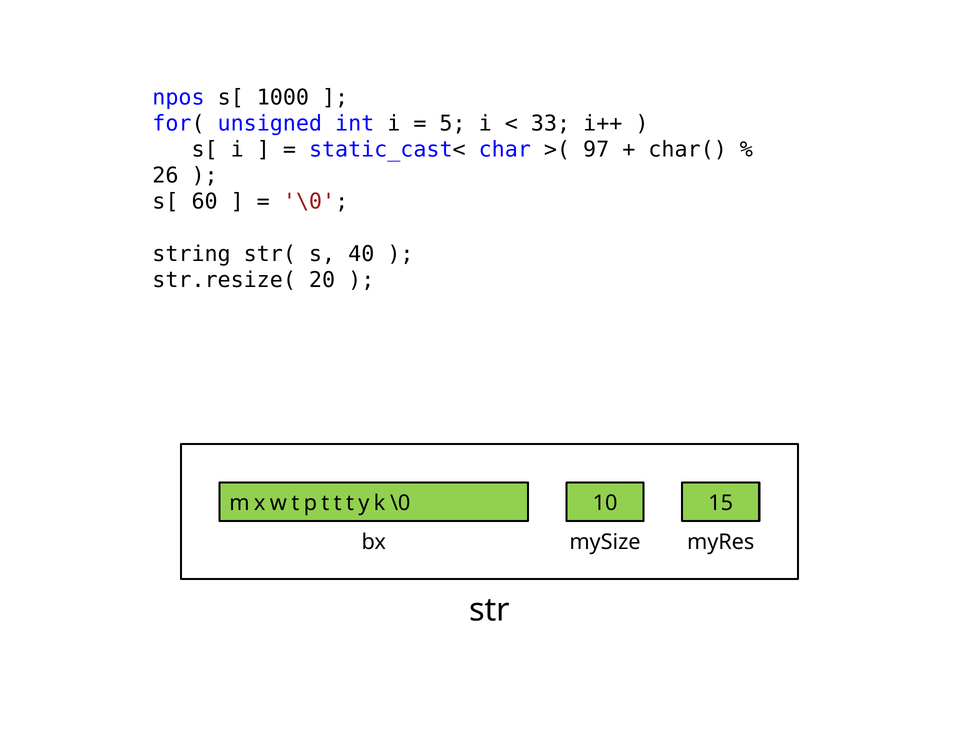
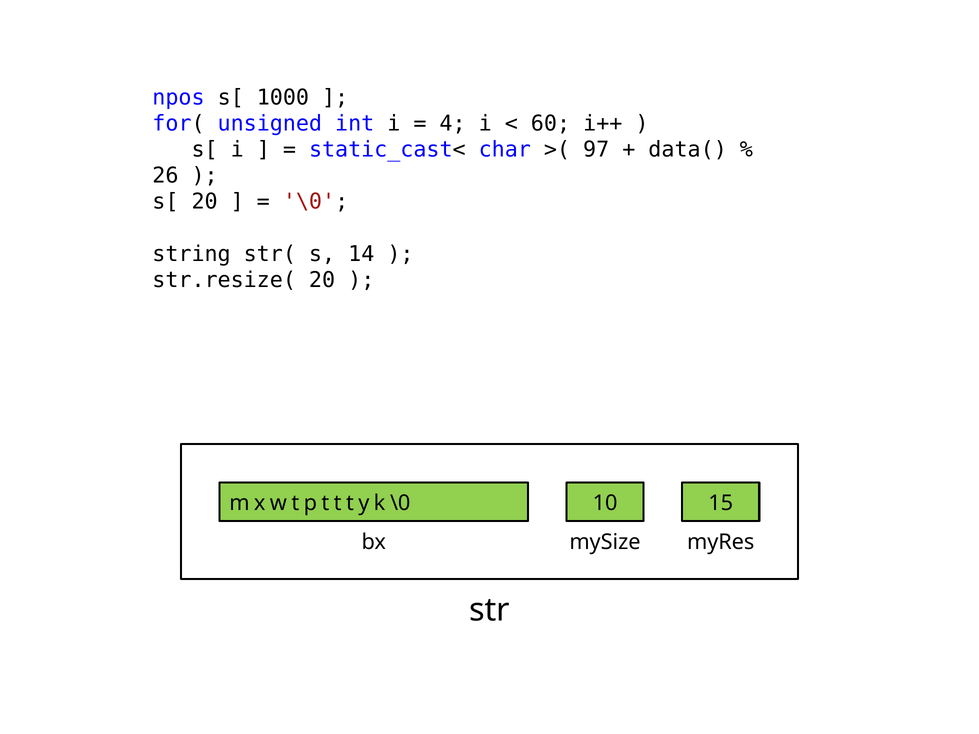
5: 5 -> 4 (453, 124)
33: 33 -> 60 (551, 124)
char(: char( -> data( (688, 150)
s[ 60: 60 -> 20 (205, 202)
40: 40 -> 14 (361, 254)
